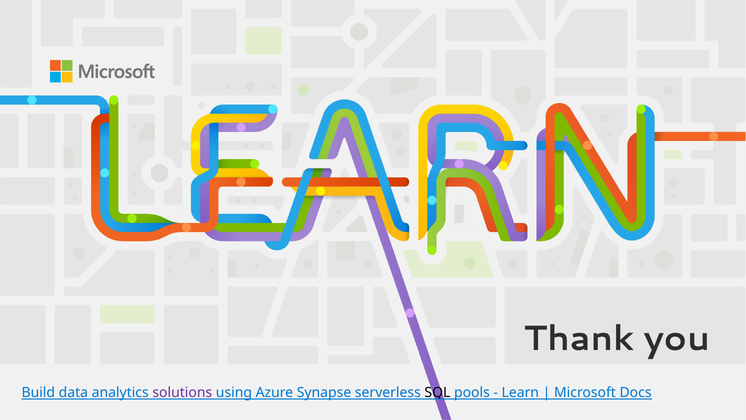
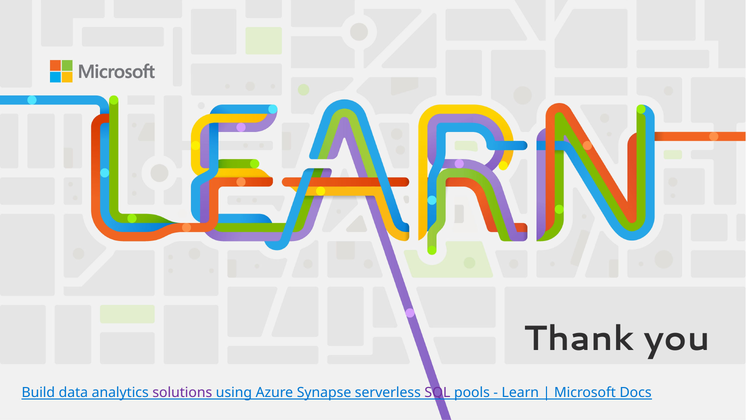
SQL colour: black -> purple (437, 392)
